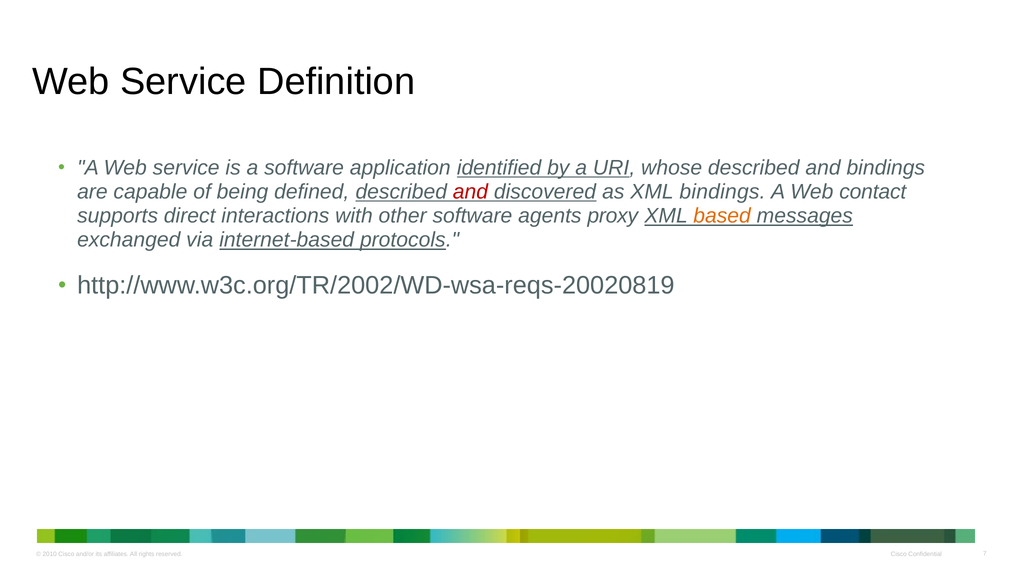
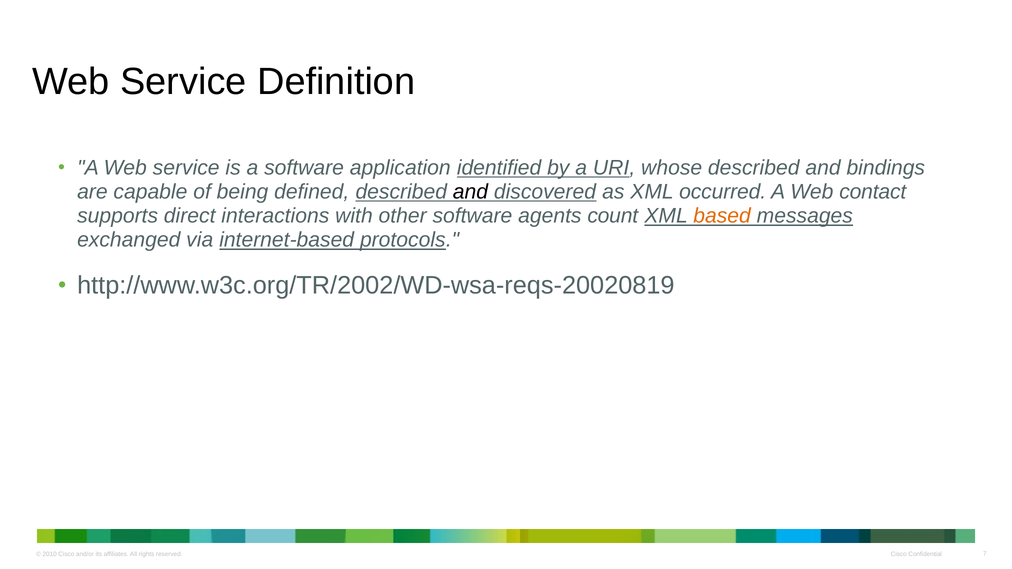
and colour: red -> black (470, 192)
XML bindings: bindings -> occurred (723, 192)
proxy: proxy -> count (613, 216)
